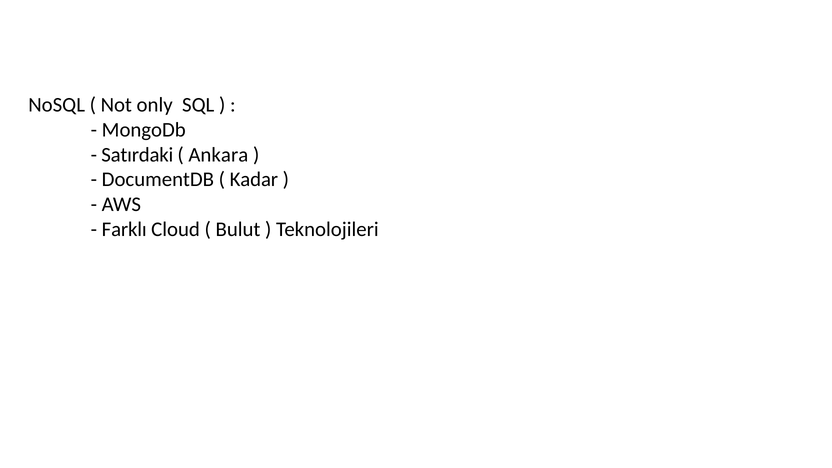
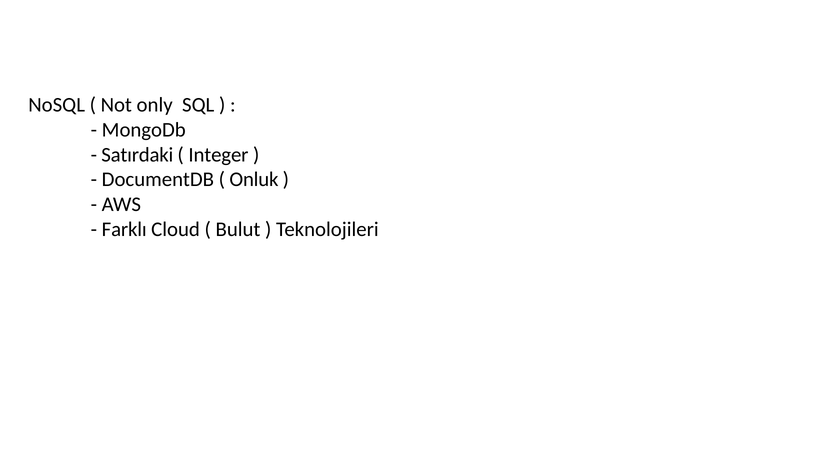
Ankara: Ankara -> Integer (218, 155)
Kadar: Kadar -> Onluk (254, 180)
